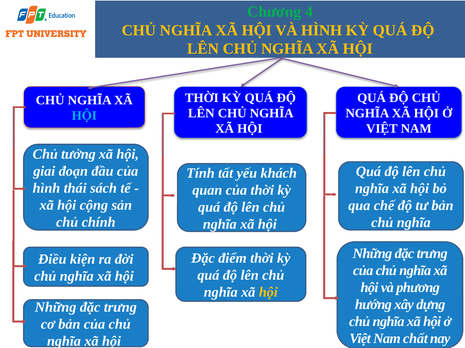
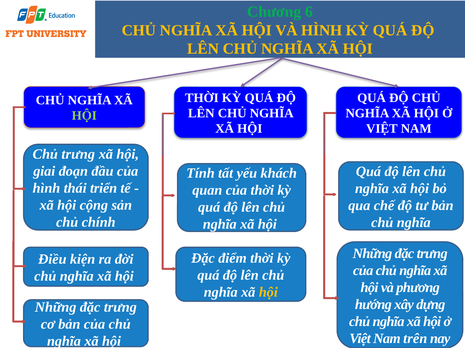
4: 4 -> 6 (309, 12)
HỘI colour: light blue -> light green (84, 116)
Chủ tưởng: tưởng -> trưng (78, 154)
sách: sách -> triển (104, 189)
chất: chất -> trên (415, 339)
